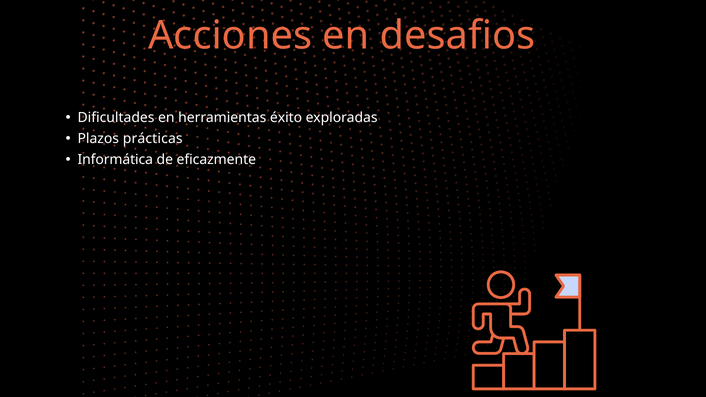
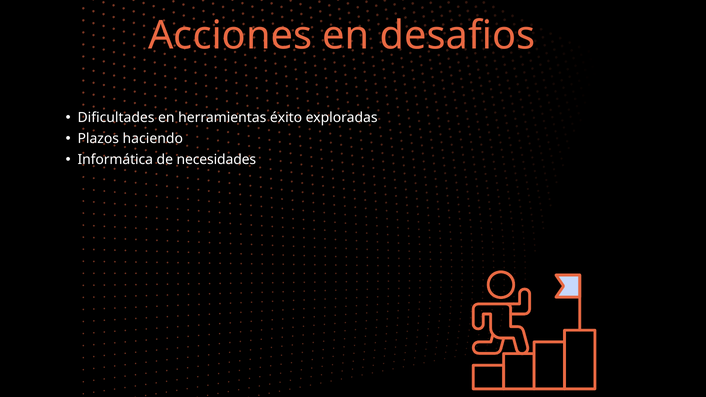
prácticas: prácticas -> haciendo (153, 139)
eficazmente: eficazmente -> necesidades (216, 160)
